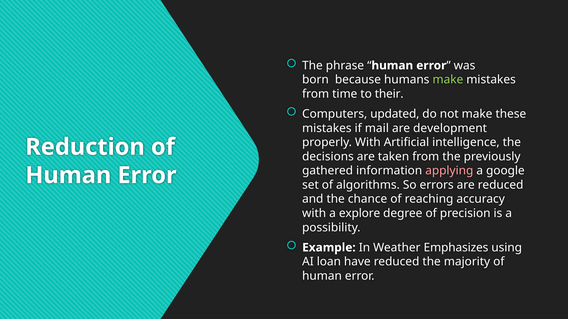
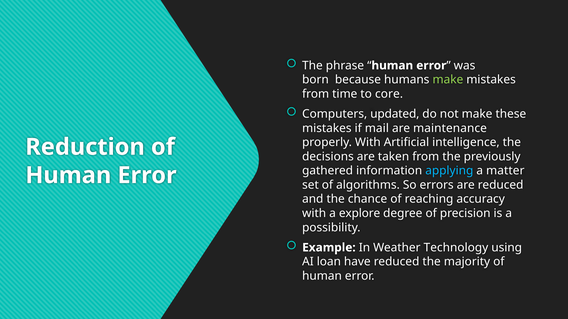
their: their -> core (389, 94)
development: development -> maintenance (450, 128)
applying colour: pink -> light blue (449, 171)
google: google -> matter (505, 171)
Emphasizes: Emphasizes -> Technology (456, 248)
